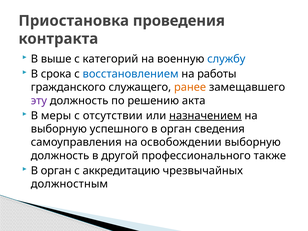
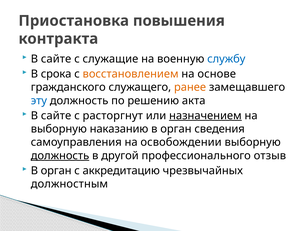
проведения: проведения -> повышения (179, 21)
выше: выше -> сайте (56, 59)
категорий: категорий -> служащие (110, 59)
восстановлением colour: blue -> orange (131, 74)
работы: работы -> основе (217, 74)
эту colour: purple -> blue (39, 101)
меры: меры -> сайте (56, 116)
отсутствии: отсутствии -> расторгнут (113, 116)
успешного: успешного -> наказанию (119, 129)
должность underline: none -> present (60, 156)
также: также -> отзыв (270, 156)
